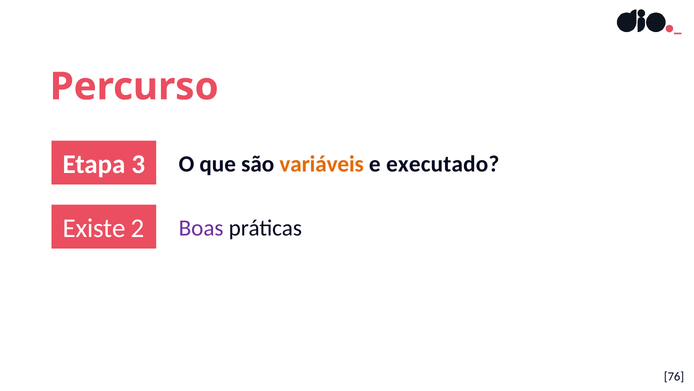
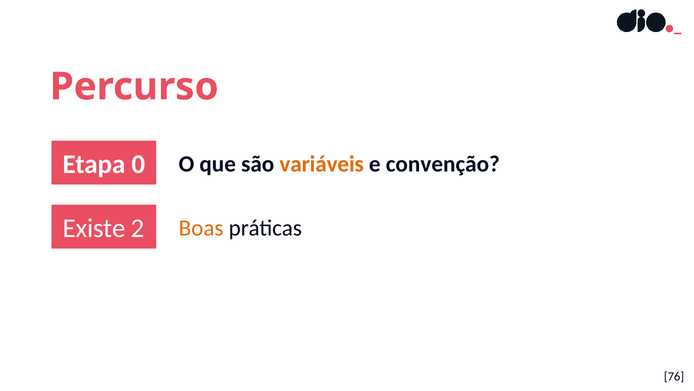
3: 3 -> 0 (138, 164)
executado: executado -> convenção (443, 164)
Boas colour: purple -> orange (201, 228)
